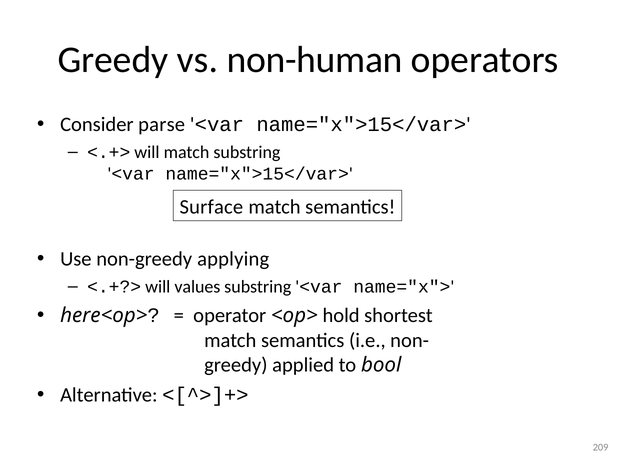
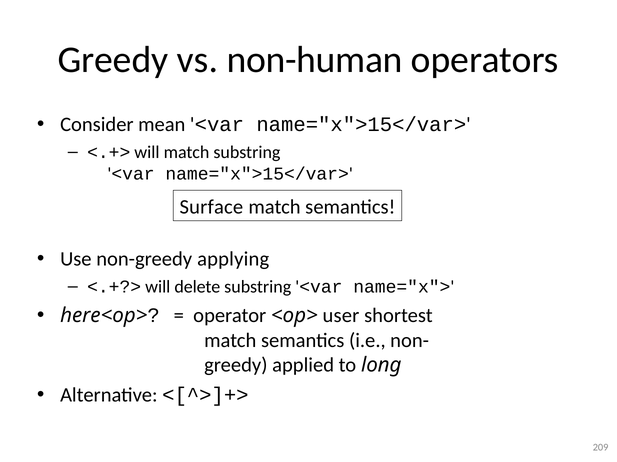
parse: parse -> mean (162, 125)
values: values -> delete (197, 287)
hold: hold -> user (341, 316)
bool: bool -> long (381, 366)
